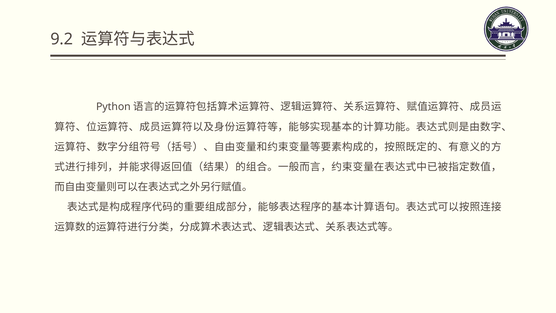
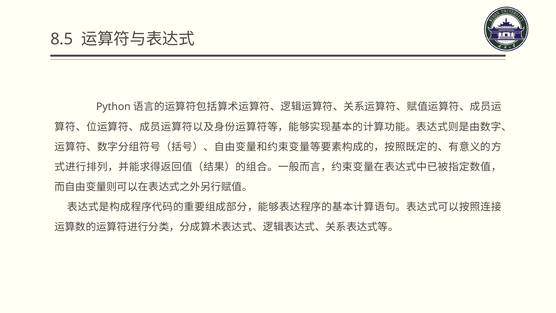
9.2: 9.2 -> 8.5 (62, 39)
